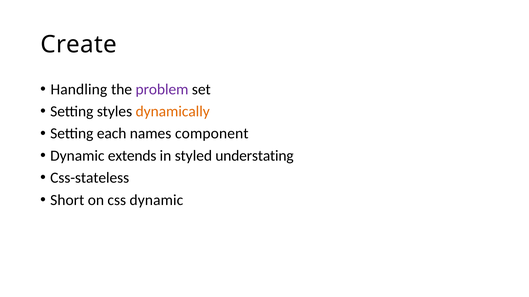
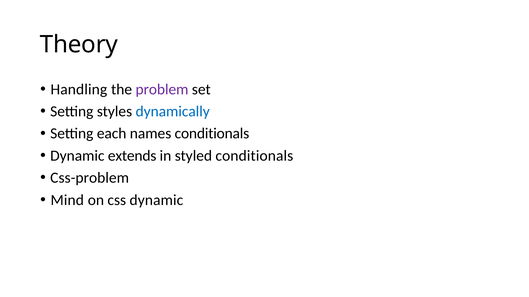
Create: Create -> Theory (79, 44)
dynamically colour: orange -> blue (173, 112)
names component: component -> conditionals (212, 134)
styled understating: understating -> conditionals (254, 156)
Css-stateless: Css-stateless -> Css-problem (90, 178)
Short: Short -> Mind (67, 200)
